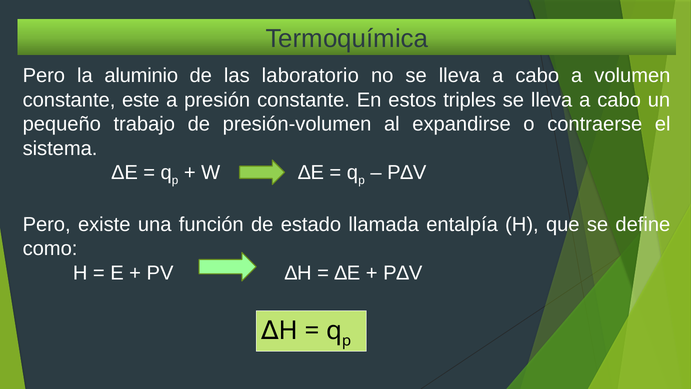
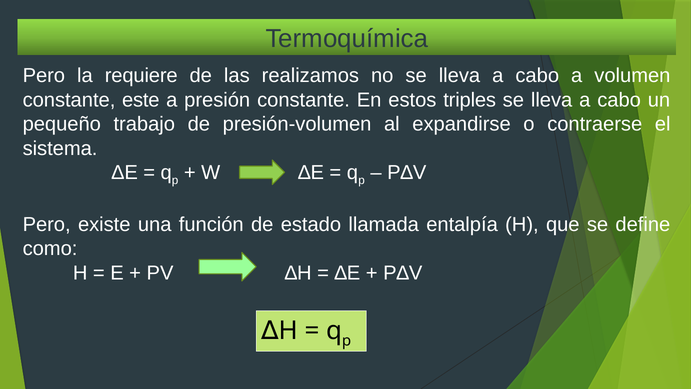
aluminio: aluminio -> requiere (141, 76)
laboratorio: laboratorio -> realizamos (310, 76)
